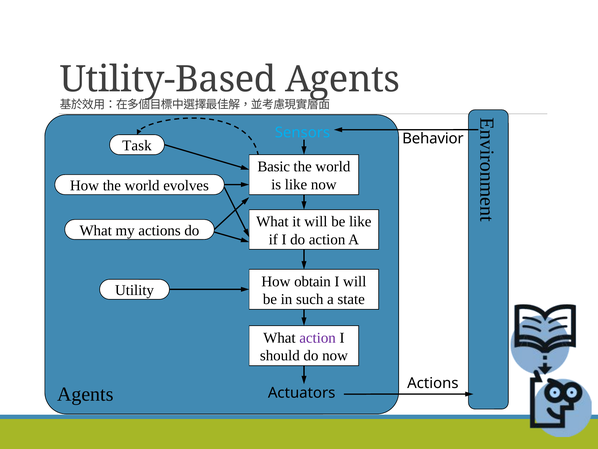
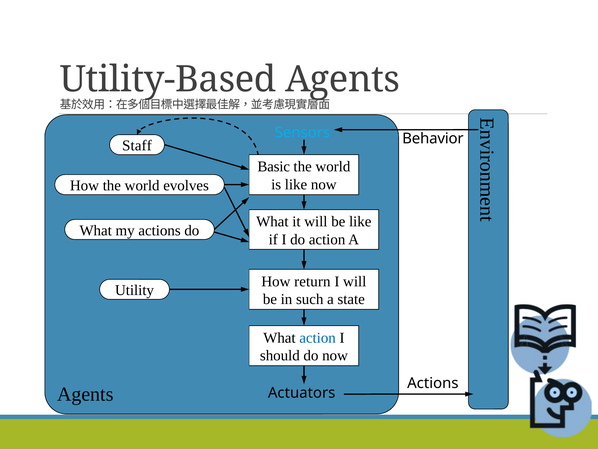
Task: Task -> Staff (137, 146)
obtain: obtain -> return (312, 281)
action colour: purple -> blue (318, 337)
